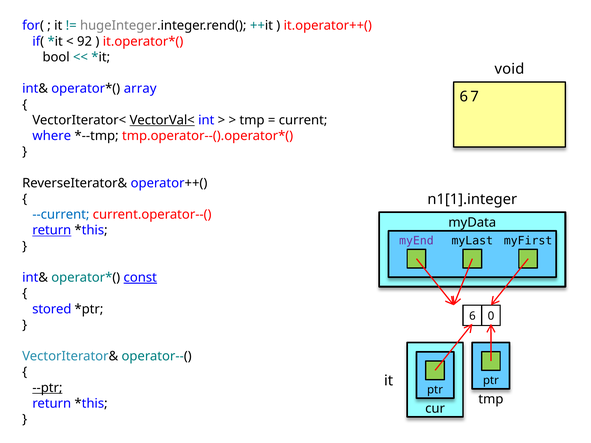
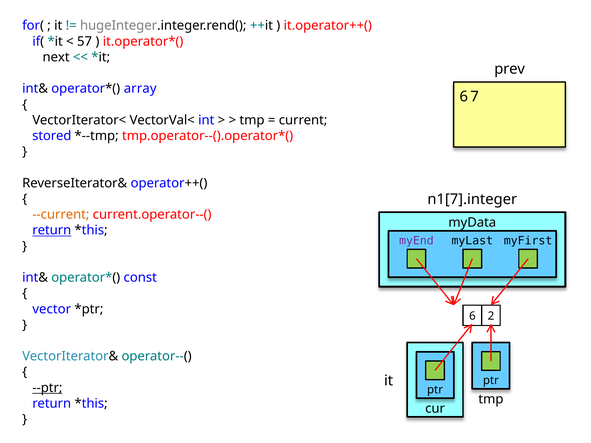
92: 92 -> 57 (85, 41)
bool: bool -> next (56, 57)
void: void -> prev (510, 69)
VectorVal< underline: present -> none (162, 120)
where: where -> stored (52, 136)
n1[1].integer: n1[1].integer -> n1[7].integer (472, 199)
--current colour: blue -> orange (61, 215)
const underline: present -> none (140, 278)
stored: stored -> vector (52, 309)
0: 0 -> 2 (491, 316)
